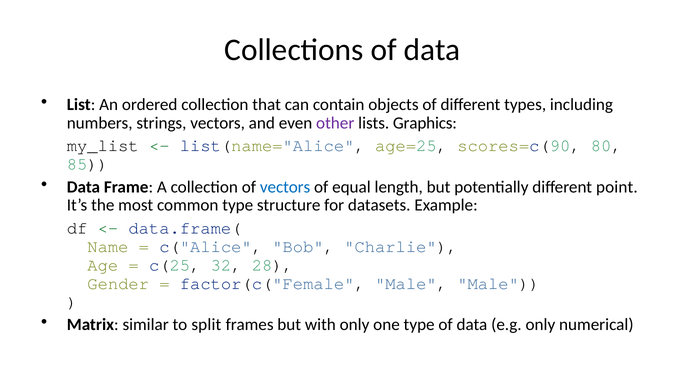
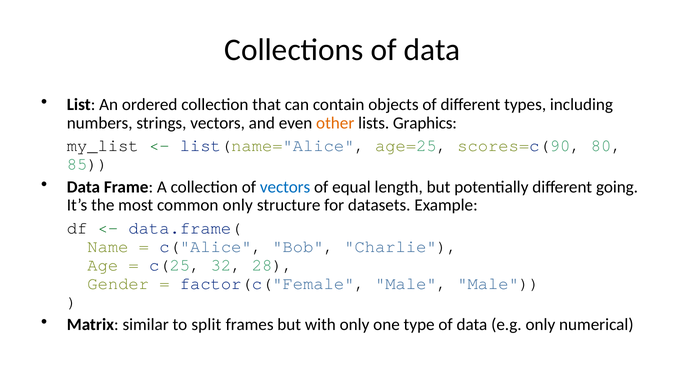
other colour: purple -> orange (335, 123)
point: point -> going (617, 187)
common type: type -> only (238, 206)
